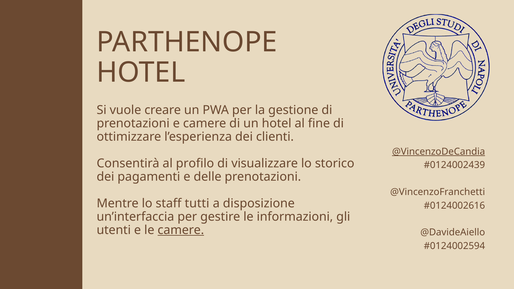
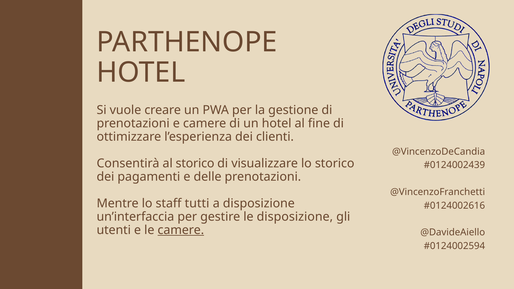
@VincenzoDeCandia underline: present -> none (439, 152)
al profilo: profilo -> storico (195, 163)
le informazioni: informazioni -> disposizione (295, 217)
